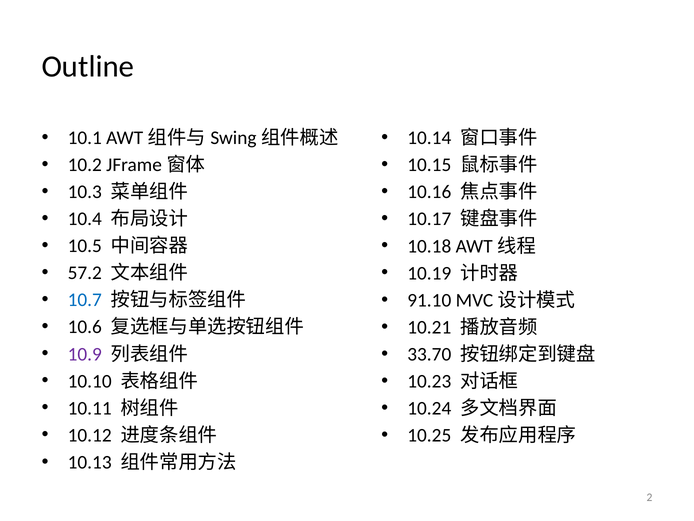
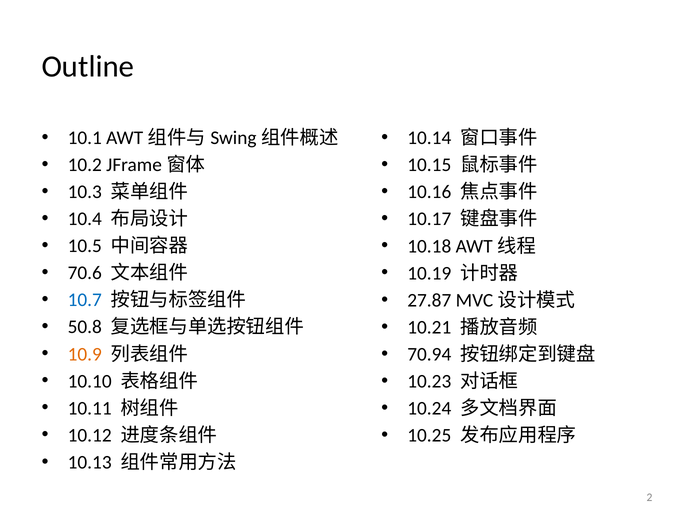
57.2: 57.2 -> 70.6 (85, 273)
91.10: 91.10 -> 27.87 (429, 300)
10.6: 10.6 -> 50.8 (85, 327)
10.9 colour: purple -> orange (85, 354)
33.70: 33.70 -> 70.94 (429, 354)
